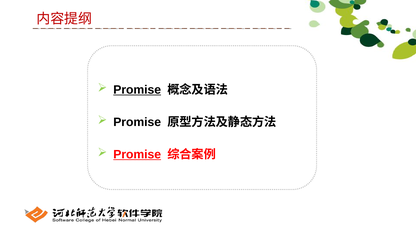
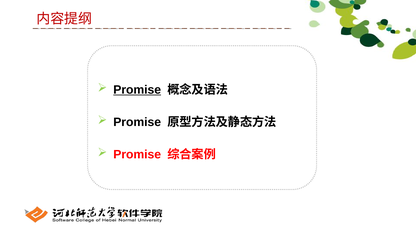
Promise underline: present -> none (137, 154)
